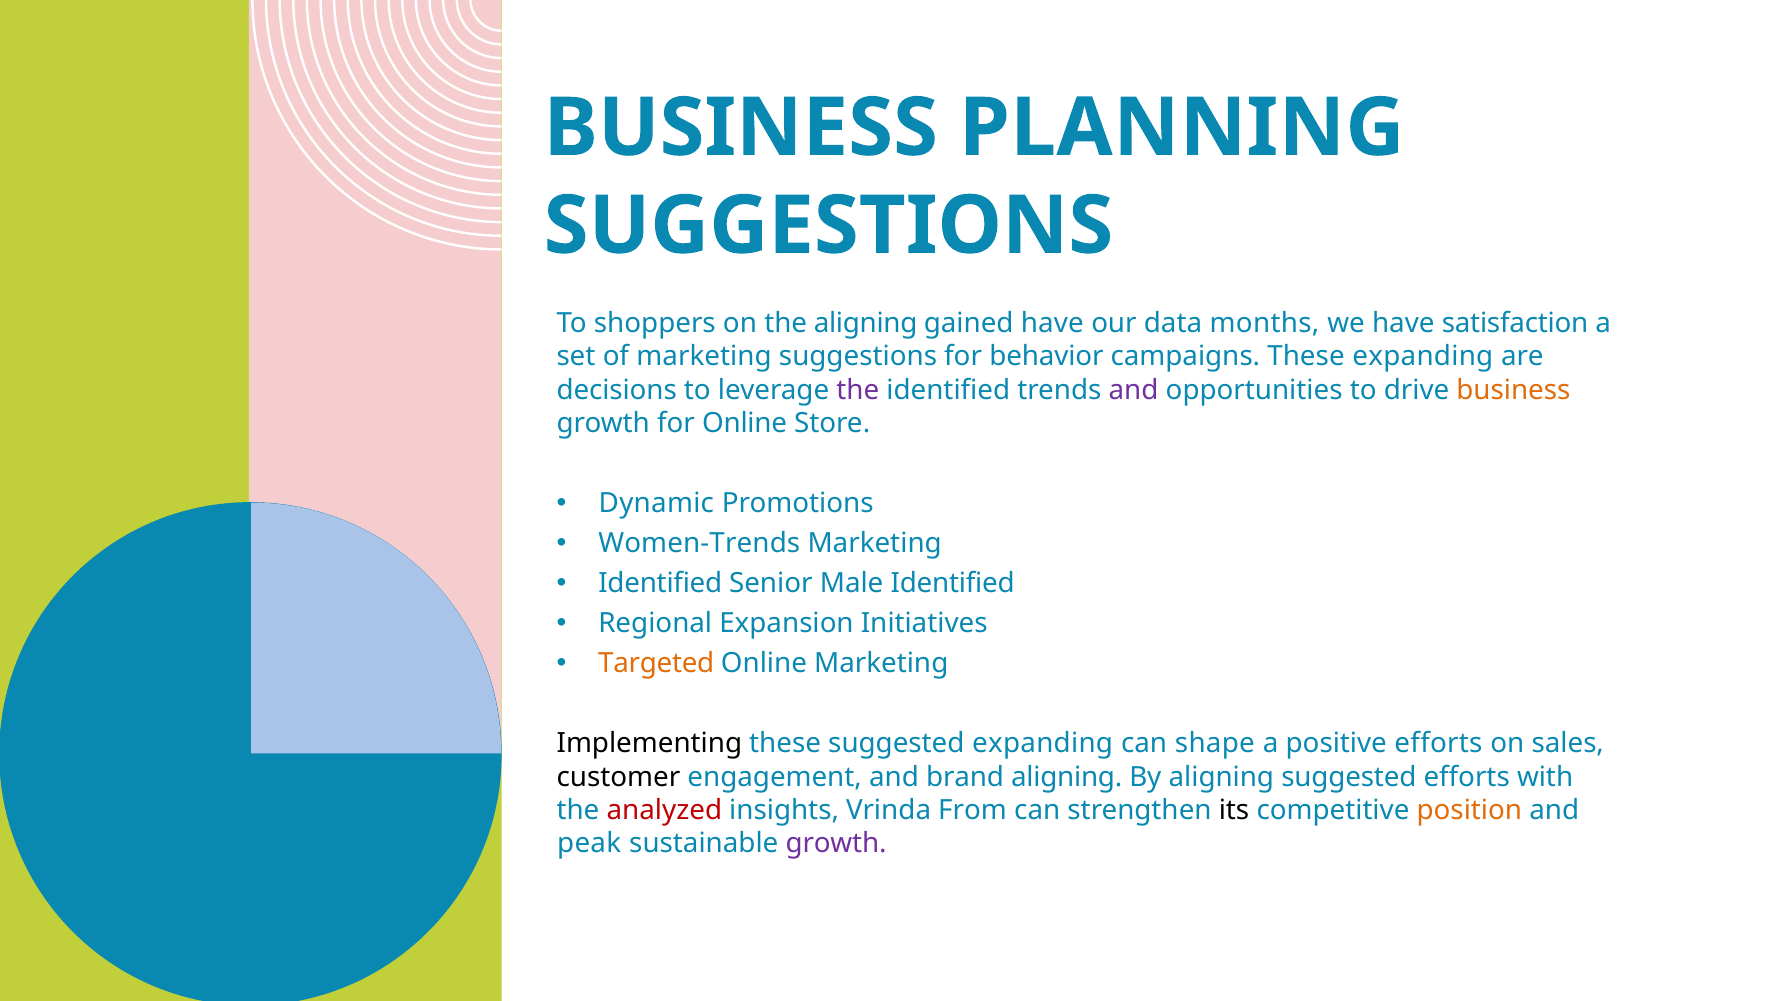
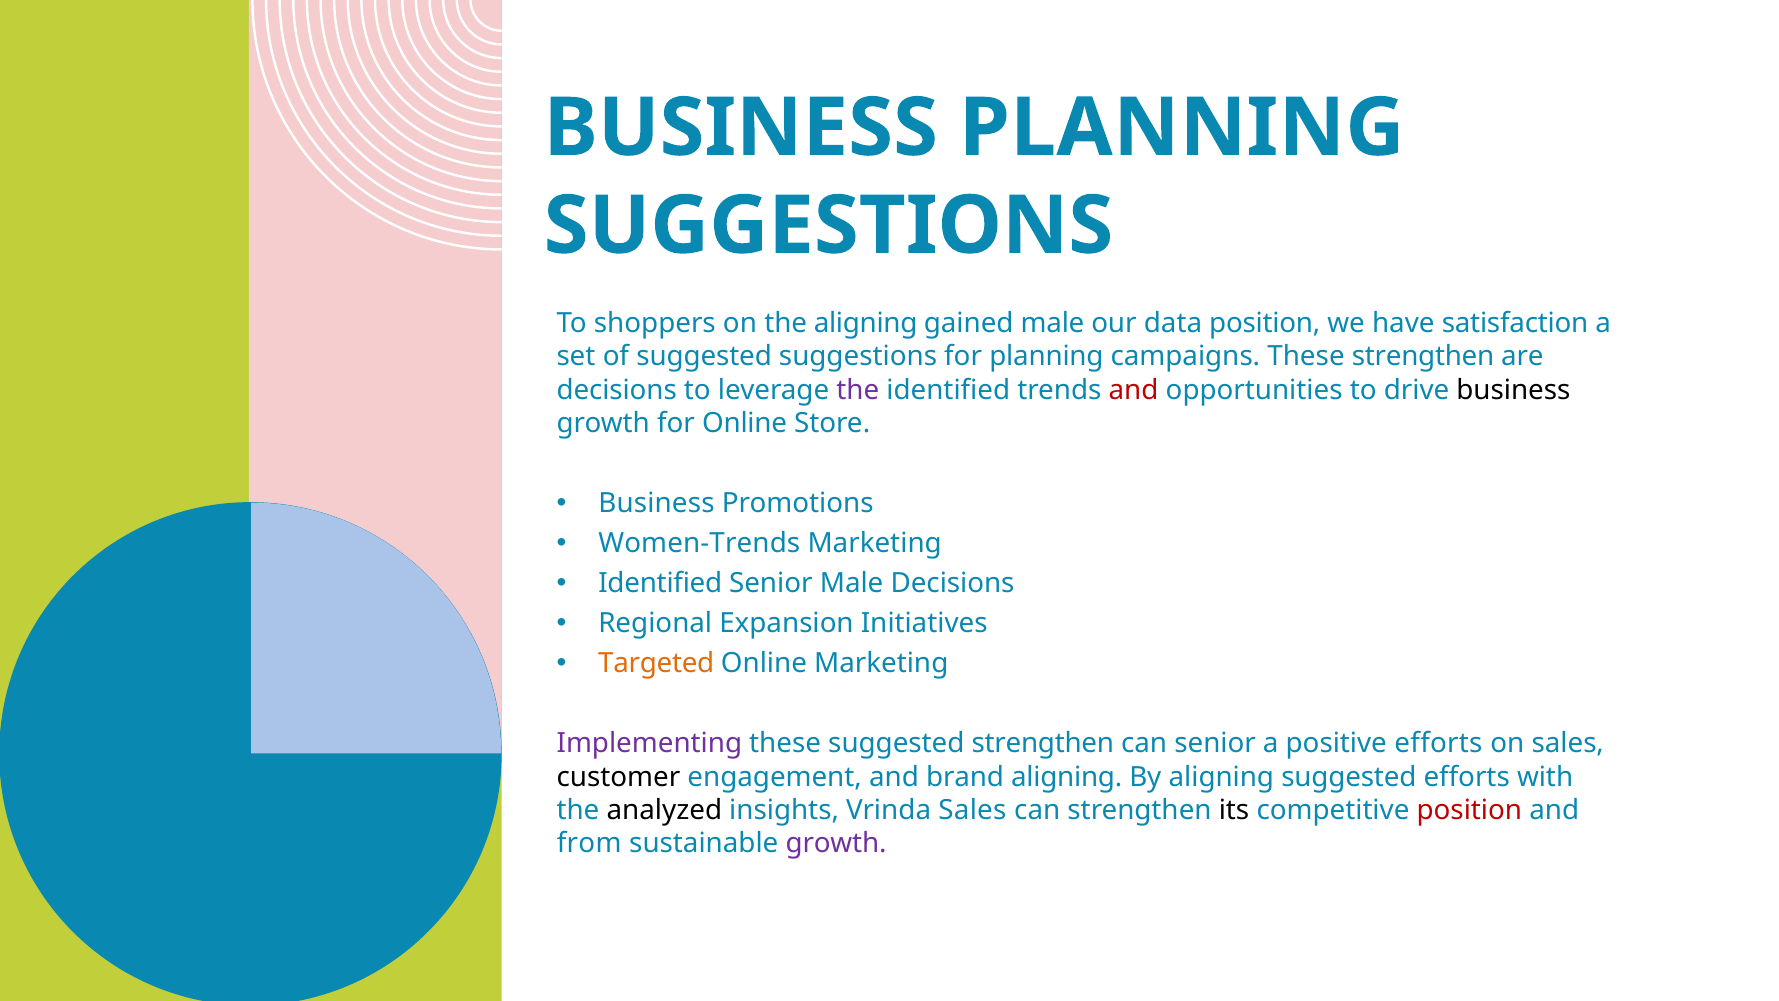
gained have: have -> male (1053, 323)
data months: months -> position (1265, 323)
of marketing: marketing -> suggested (704, 357)
for behavior: behavior -> planning (1046, 357)
These expanding: expanding -> strengthen (1423, 357)
and colour: purple -> red (1134, 390)
business colour: orange -> black (1513, 390)
Dynamic: Dynamic -> Business (656, 503)
Male Identified: Identified -> Decisions (953, 583)
Implementing colour: black -> purple (649, 743)
suggested expanding: expanding -> strengthen (1043, 743)
can shape: shape -> senior (1215, 743)
analyzed colour: red -> black (664, 810)
Vrinda From: From -> Sales (972, 810)
position colour: orange -> red (1469, 810)
peak: peak -> from (589, 844)
